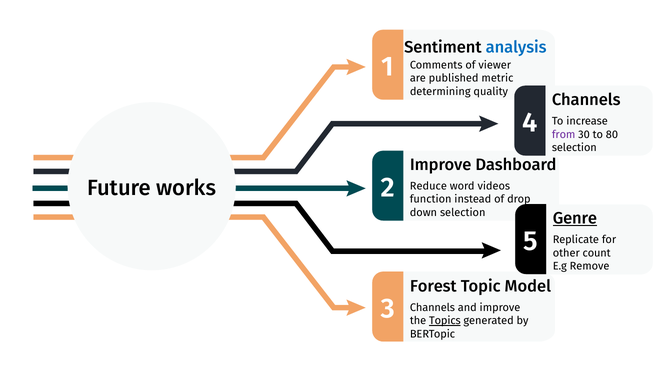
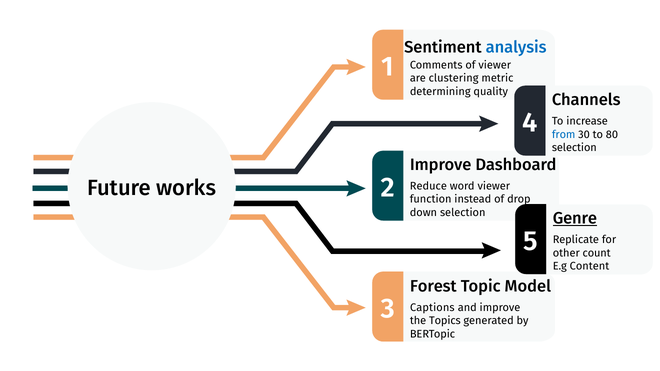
published: published -> clustering (454, 78)
from colour: purple -> blue (564, 135)
word videos: videos -> viewer (494, 186)
Remove: Remove -> Content (589, 266)
Channels: Channels -> Captions (432, 308)
Topics underline: present -> none (445, 321)
